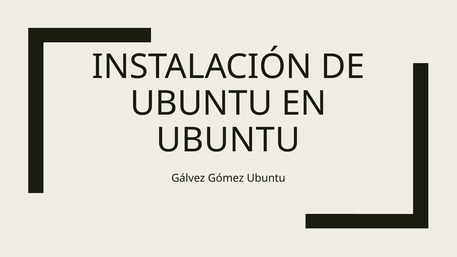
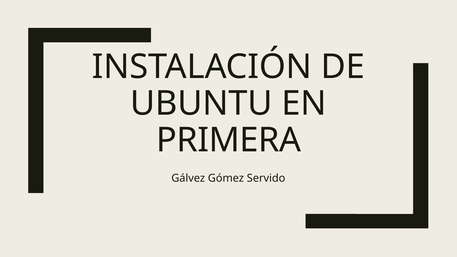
UBUNTU: UBUNTU -> PRIMERA (229, 140)
Gómez Ubuntu: Ubuntu -> Servido (266, 178)
